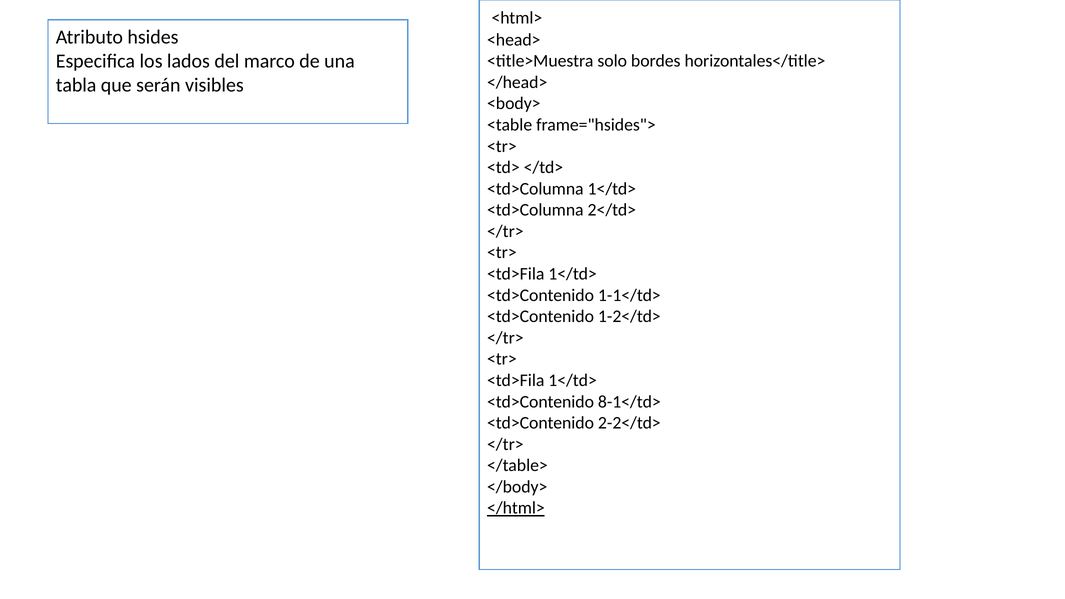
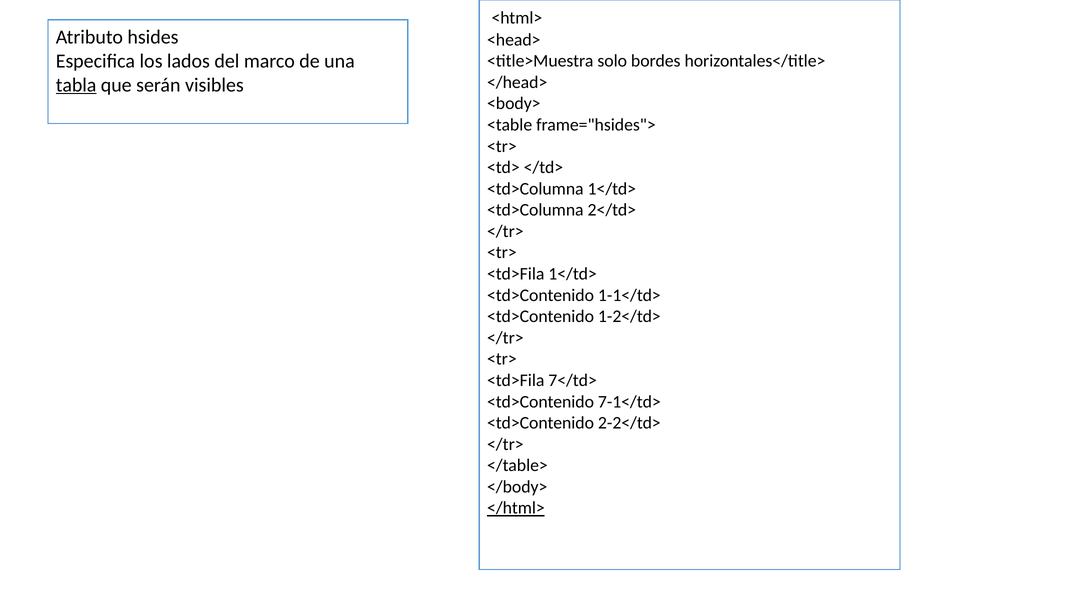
tabla underline: none -> present (76, 85)
1</td>: 1</td> -> 7</td> (573, 380)
8-1</td>: 8-1</td> -> 7-1</td> (629, 402)
